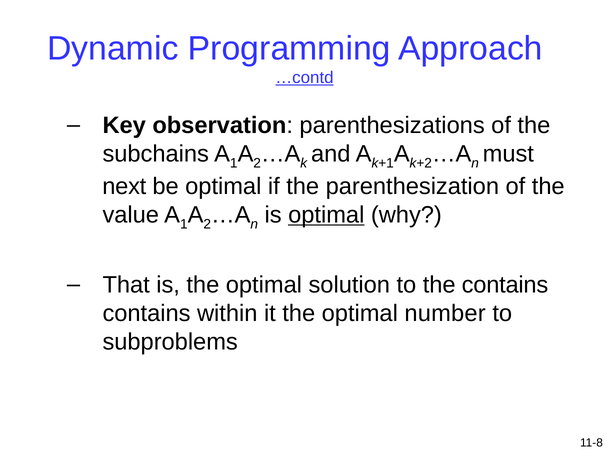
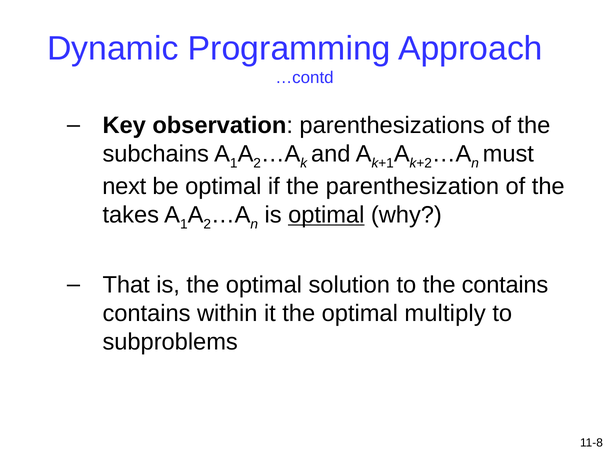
…contd underline: present -> none (304, 78)
value: value -> takes (131, 215)
number: number -> multiply (445, 313)
